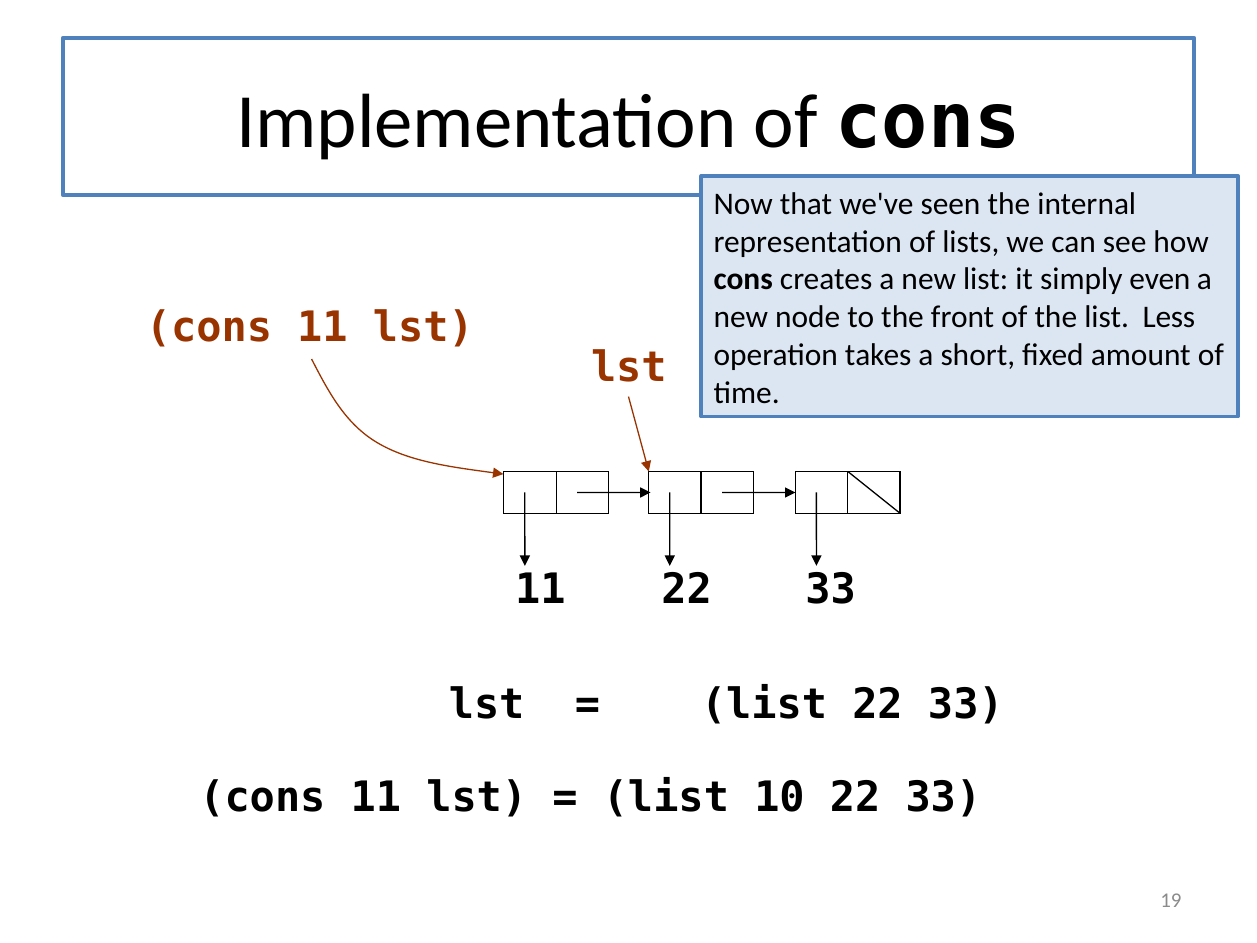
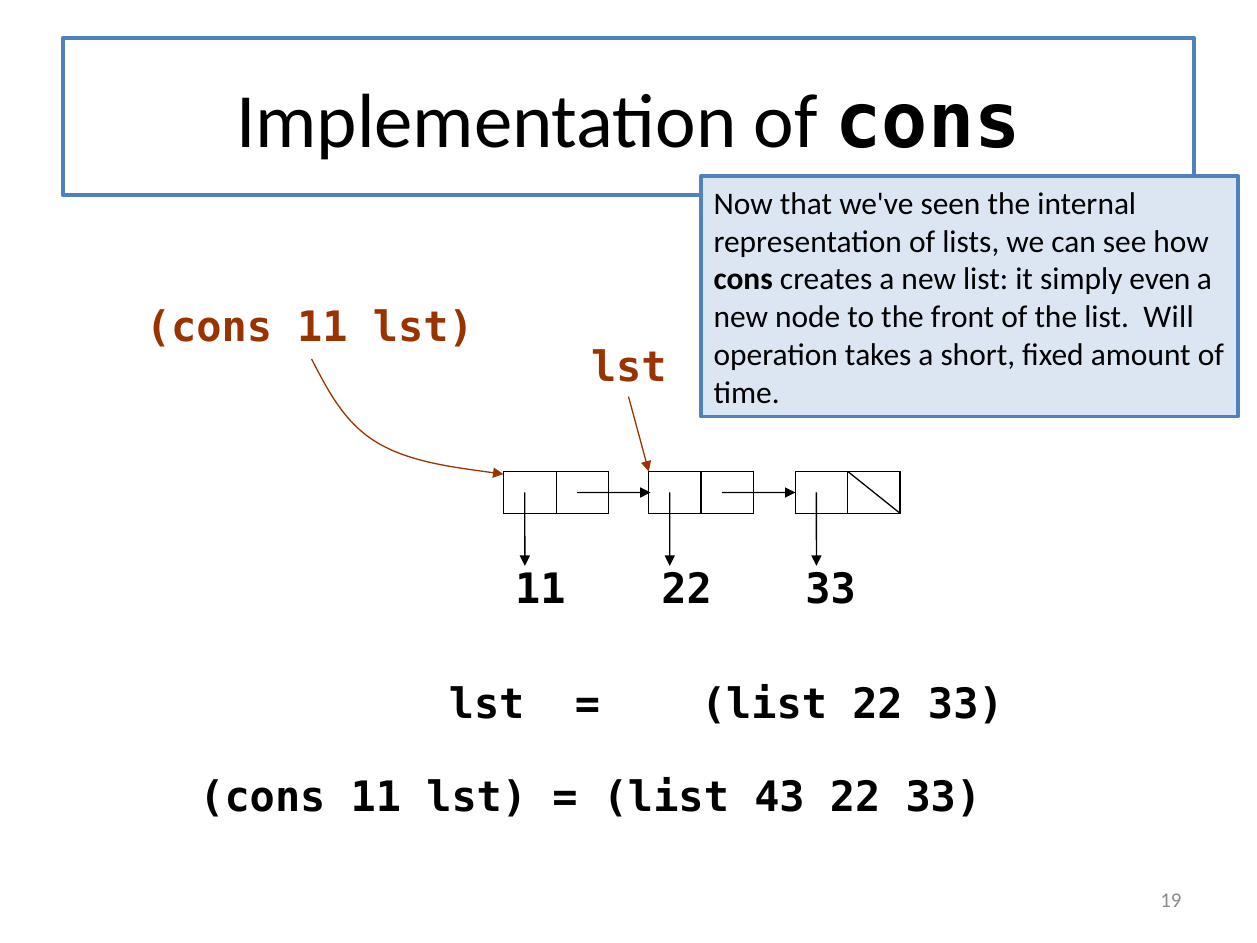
Less: Less -> Will (1169, 317)
10: 10 -> 43 (779, 798)
